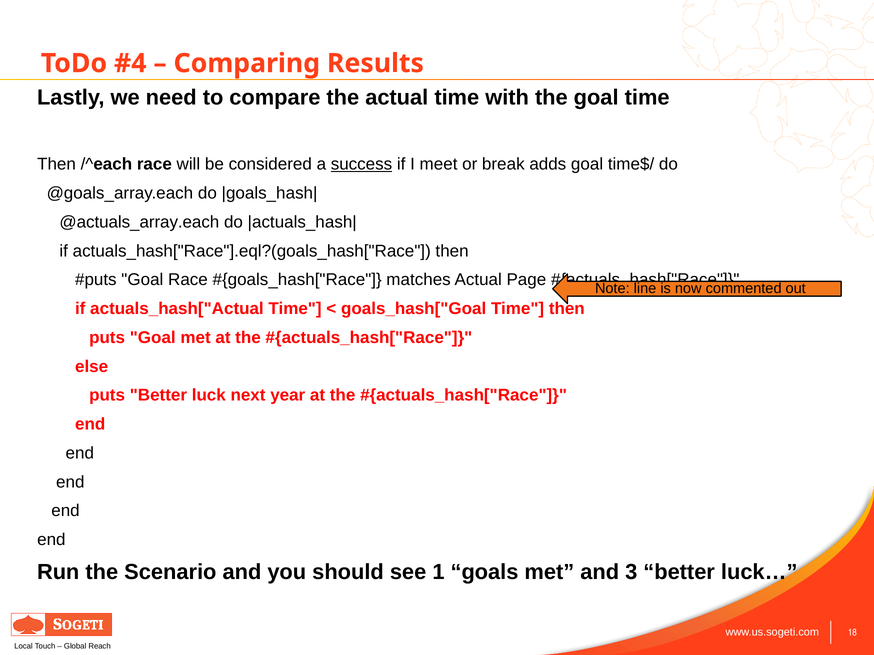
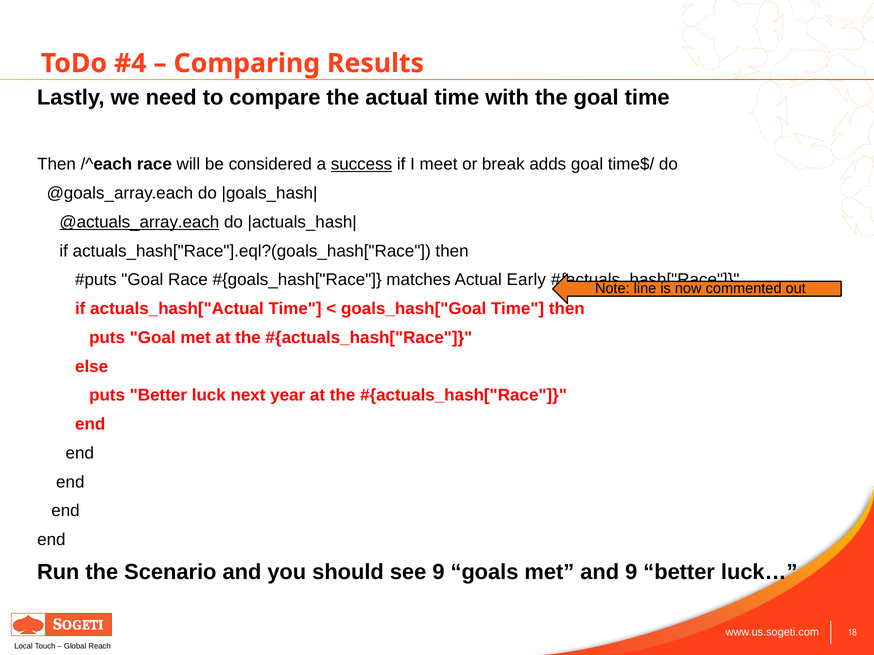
@actuals_array.each underline: none -> present (139, 222)
Page: Page -> Early (526, 280)
see 1: 1 -> 9 (438, 572)
and 3: 3 -> 9 (631, 572)
